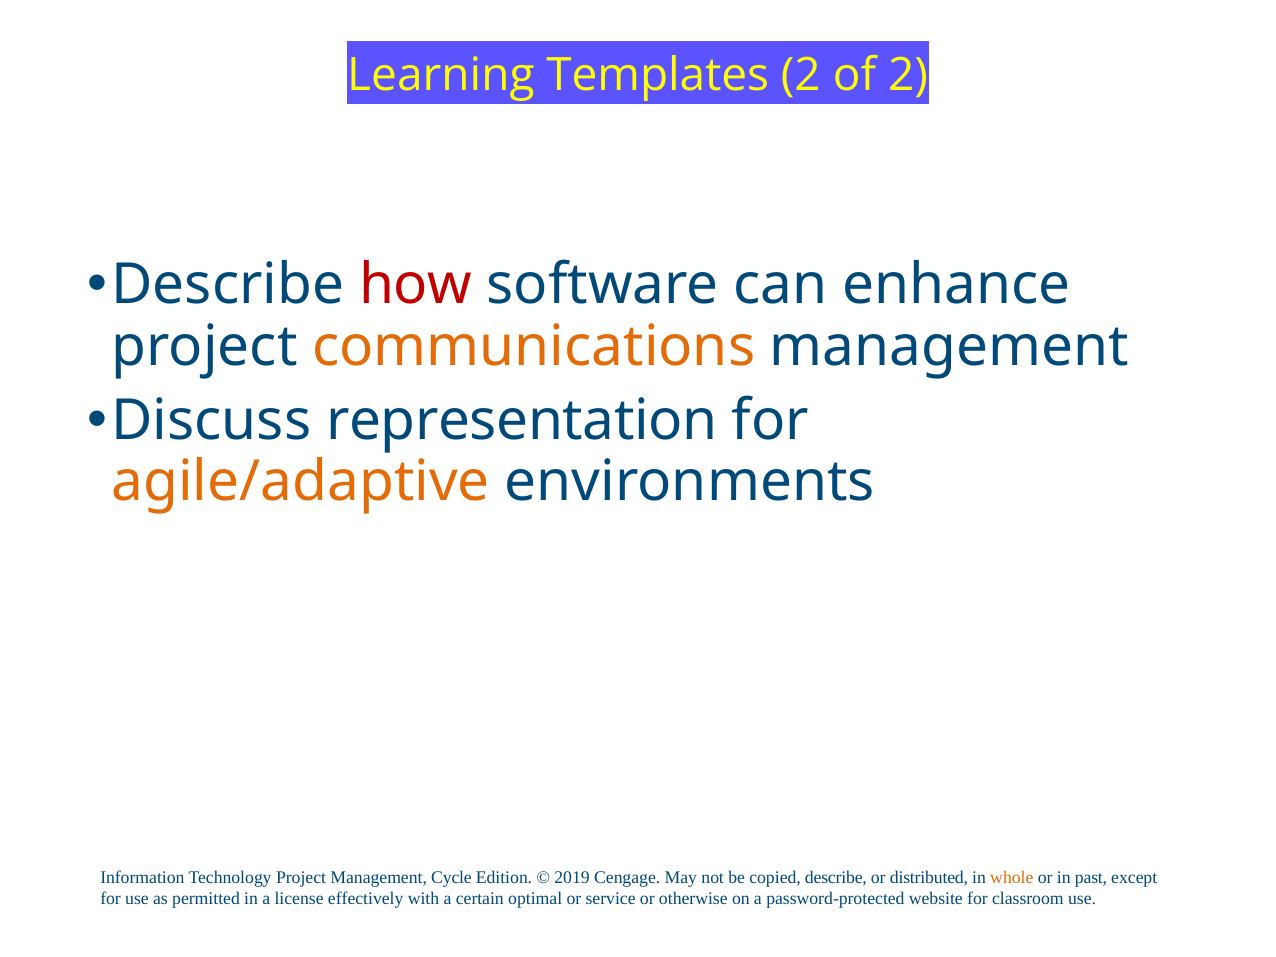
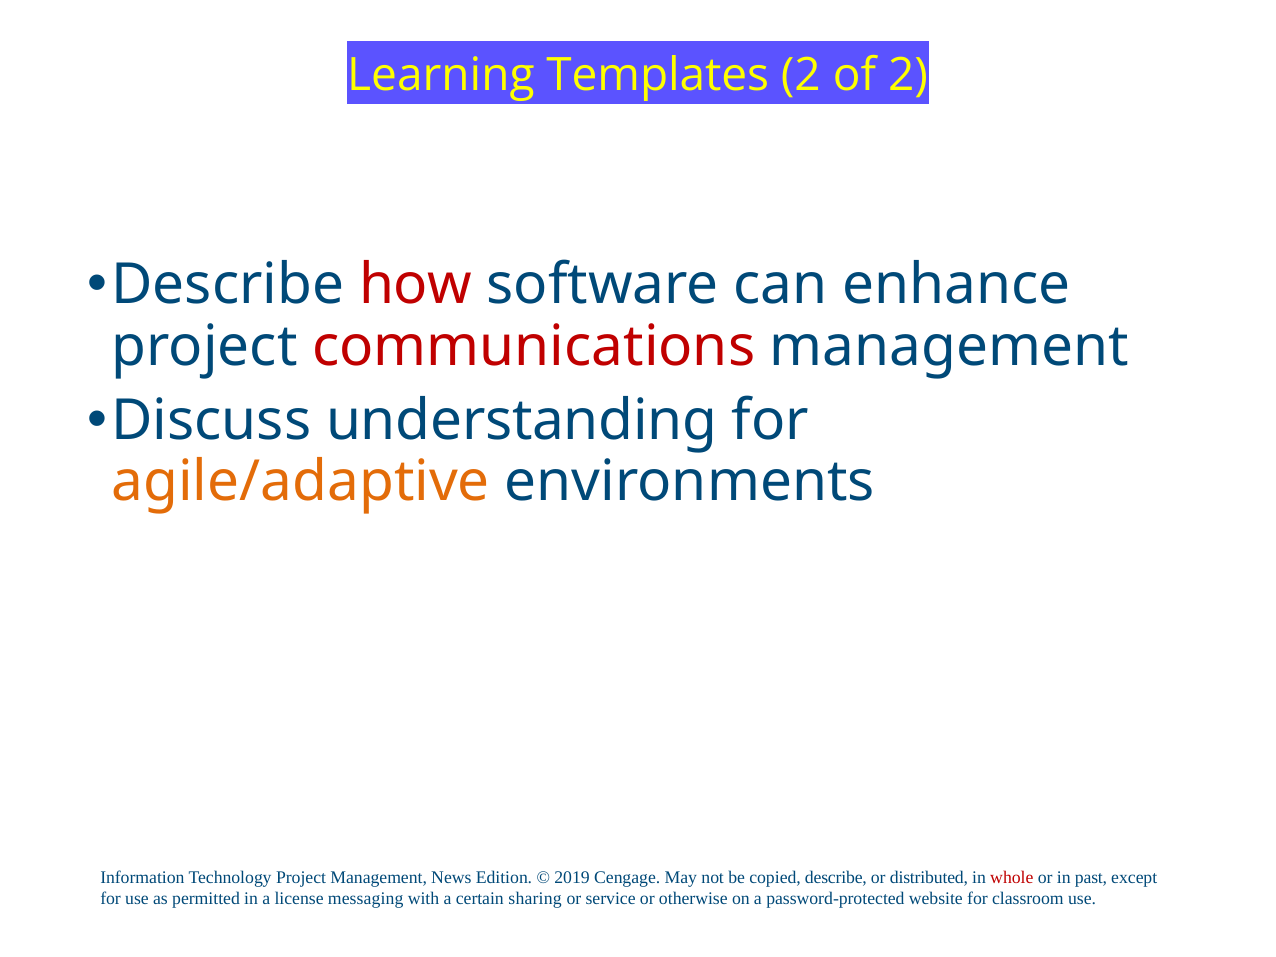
communications colour: orange -> red (534, 346)
representation: representation -> understanding (522, 421)
Cycle: Cycle -> News (451, 877)
whole colour: orange -> red (1012, 877)
effectively: effectively -> messaging (366, 899)
optimal: optimal -> sharing (535, 899)
